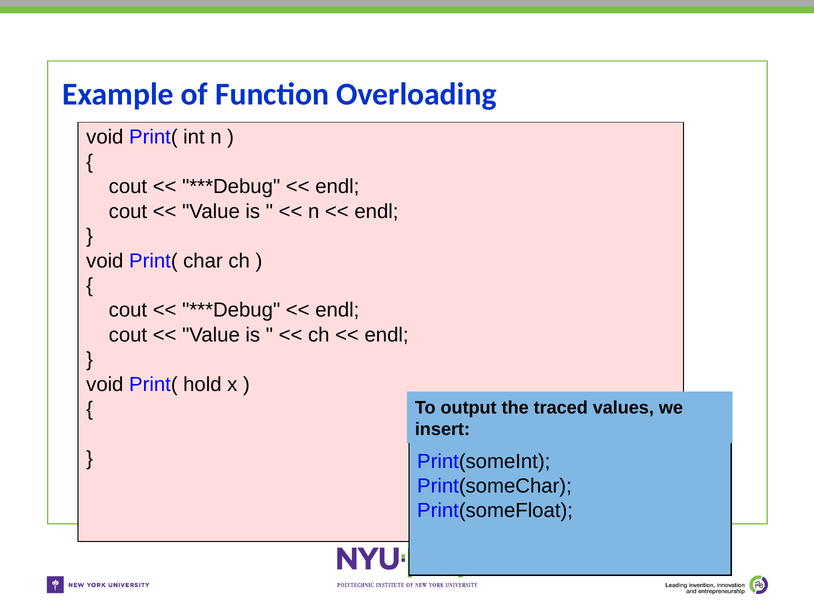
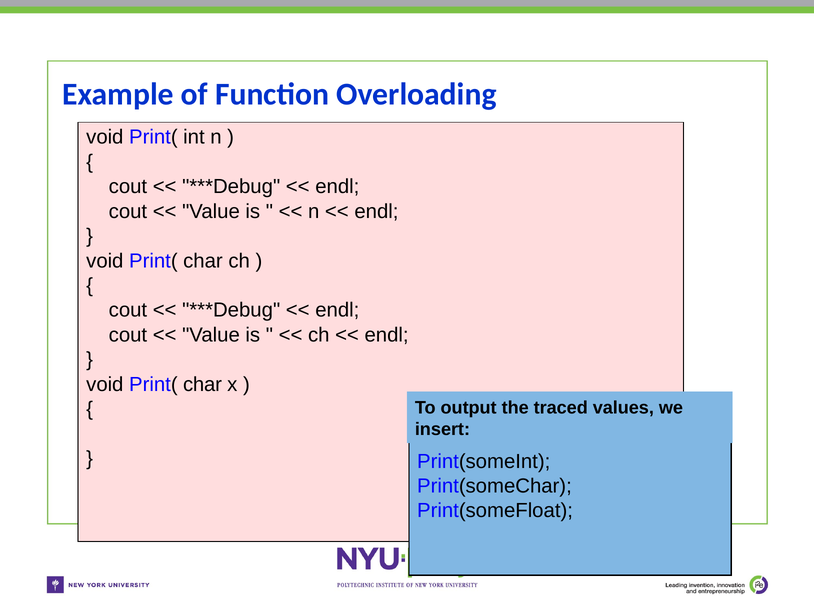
hold: hold -> char (202, 384)
